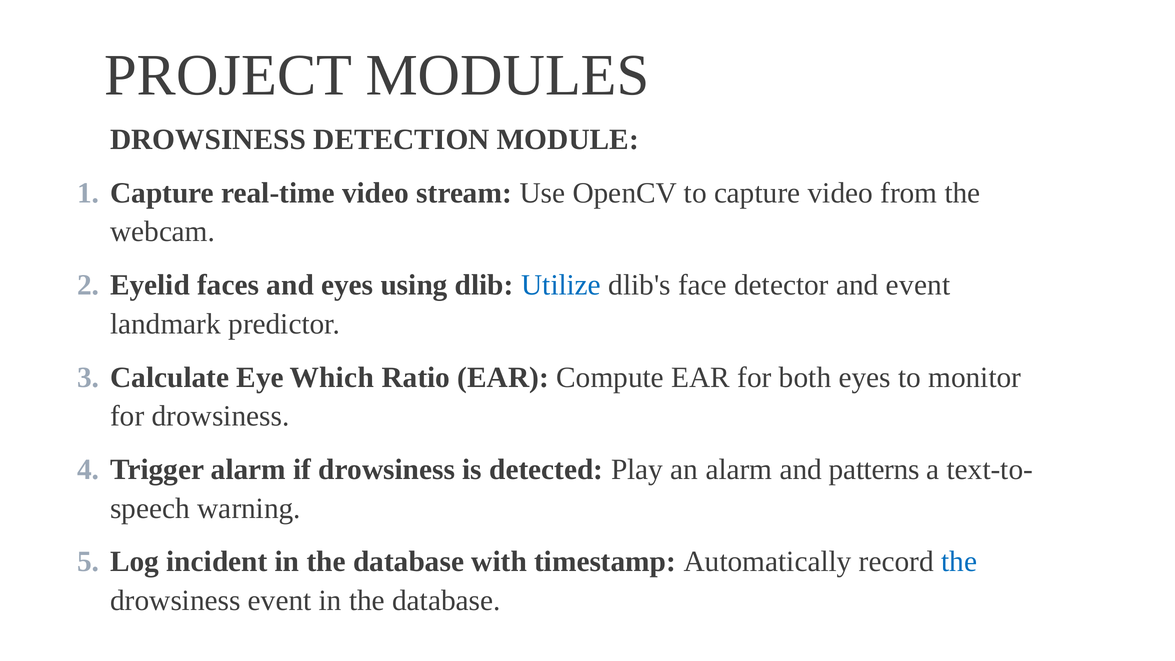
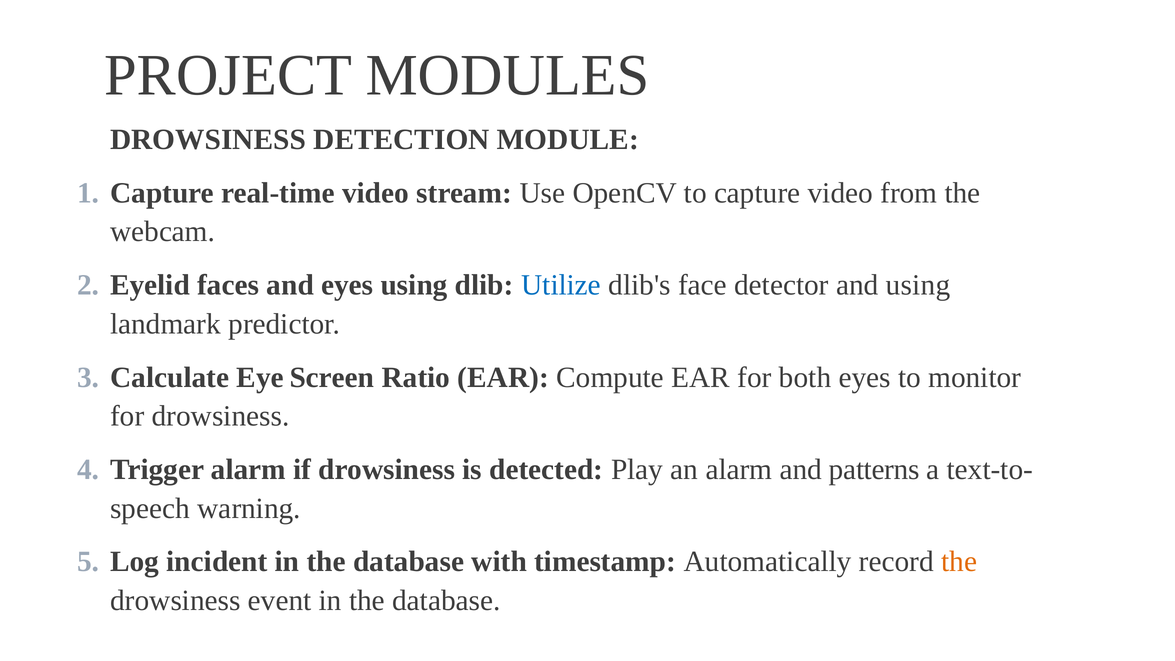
and event: event -> using (918, 285)
Which: Which -> Screen (332, 377)
the colour: blue -> orange (959, 562)
